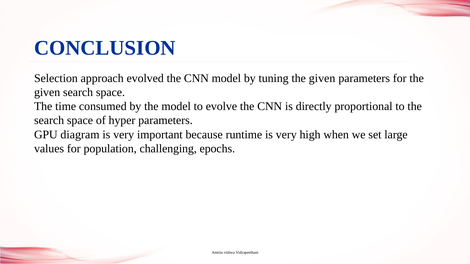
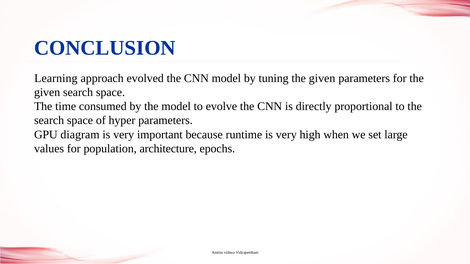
Selection: Selection -> Learning (56, 78)
challenging: challenging -> architecture (168, 149)
